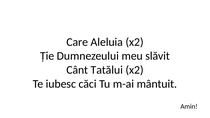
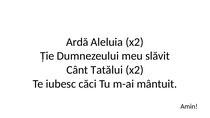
Care: Care -> Ardă (77, 42)
